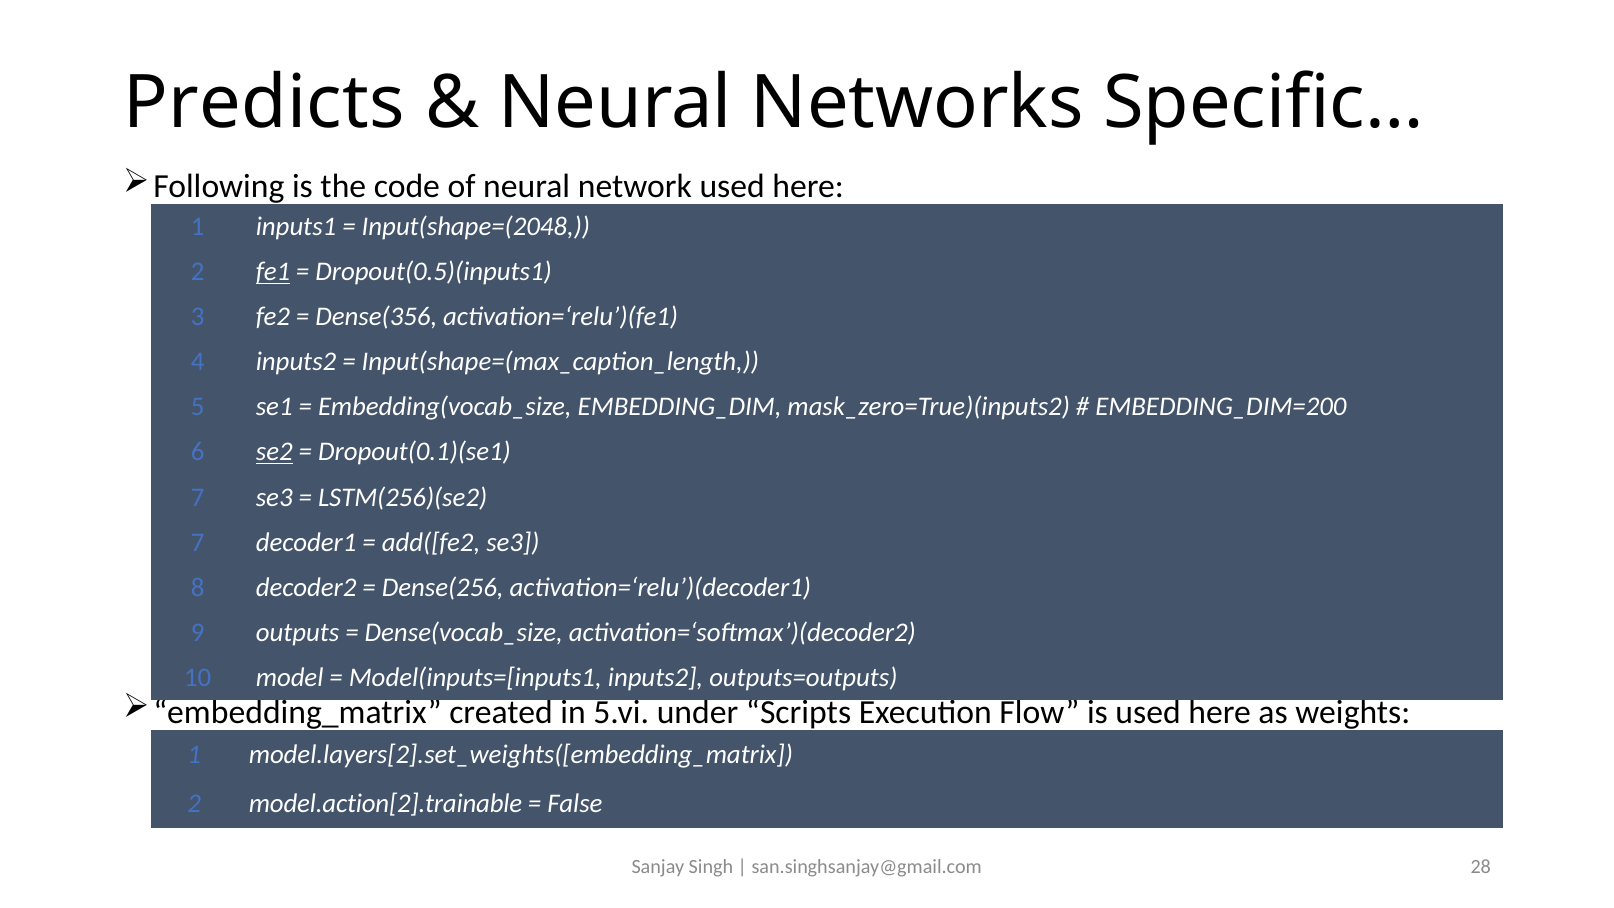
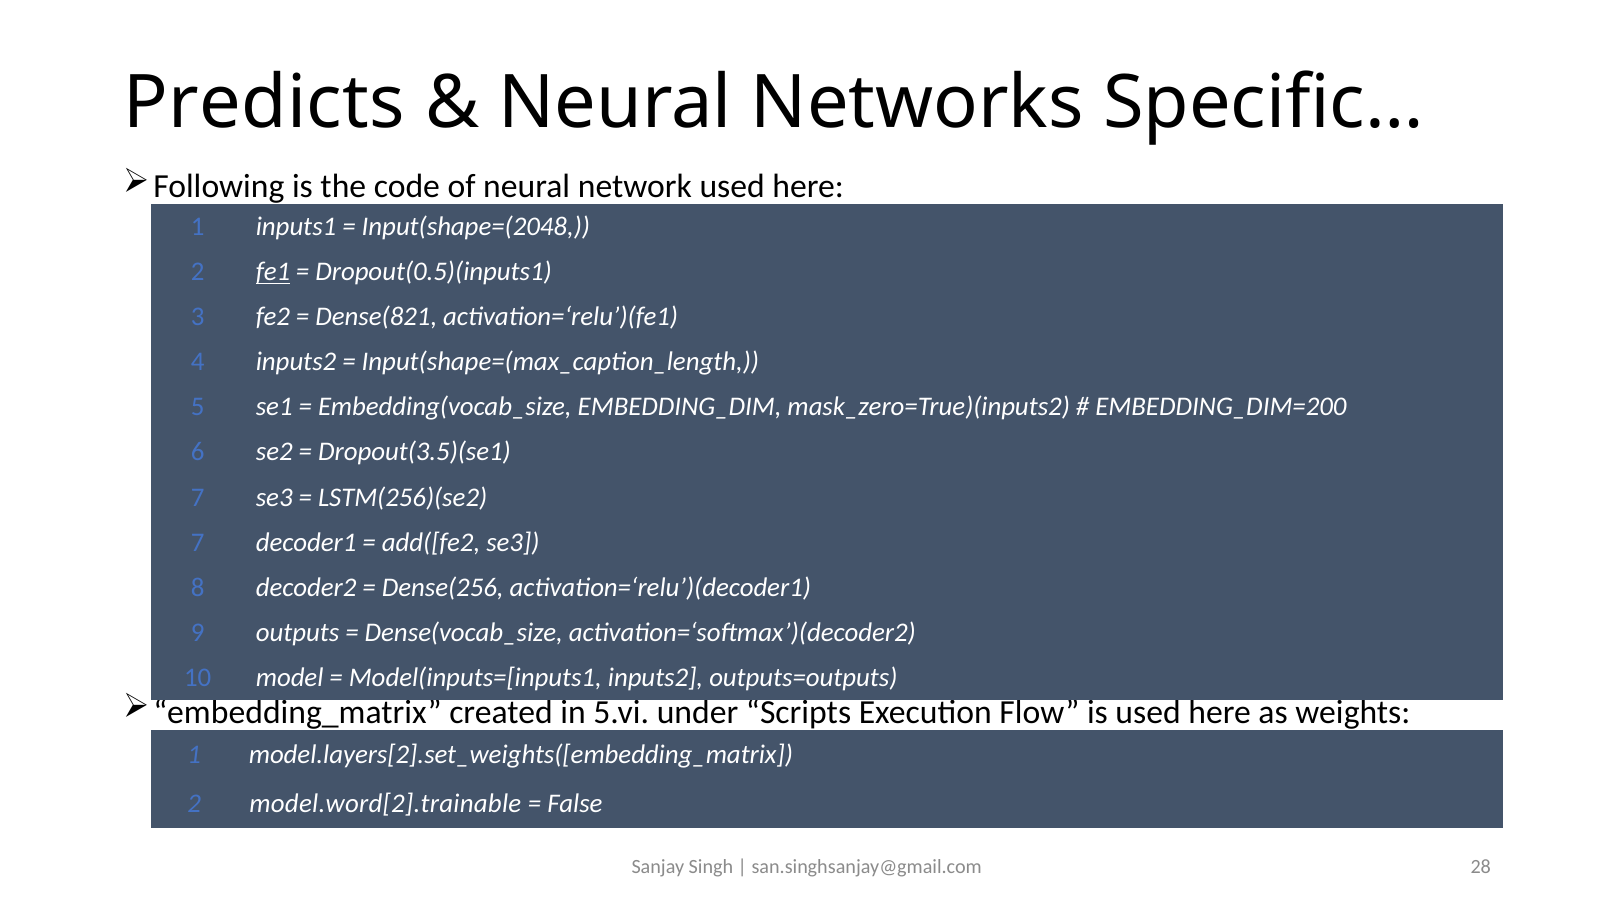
Dense(356: Dense(356 -> Dense(821 (376, 317)
se2 underline: present -> none (274, 452)
Dropout(0.1)(se1: Dropout(0.1)(se1 -> Dropout(3.5)(se1 (415, 452)
model.action[2].trainable: model.action[2].trainable -> model.word[2].trainable (385, 804)
